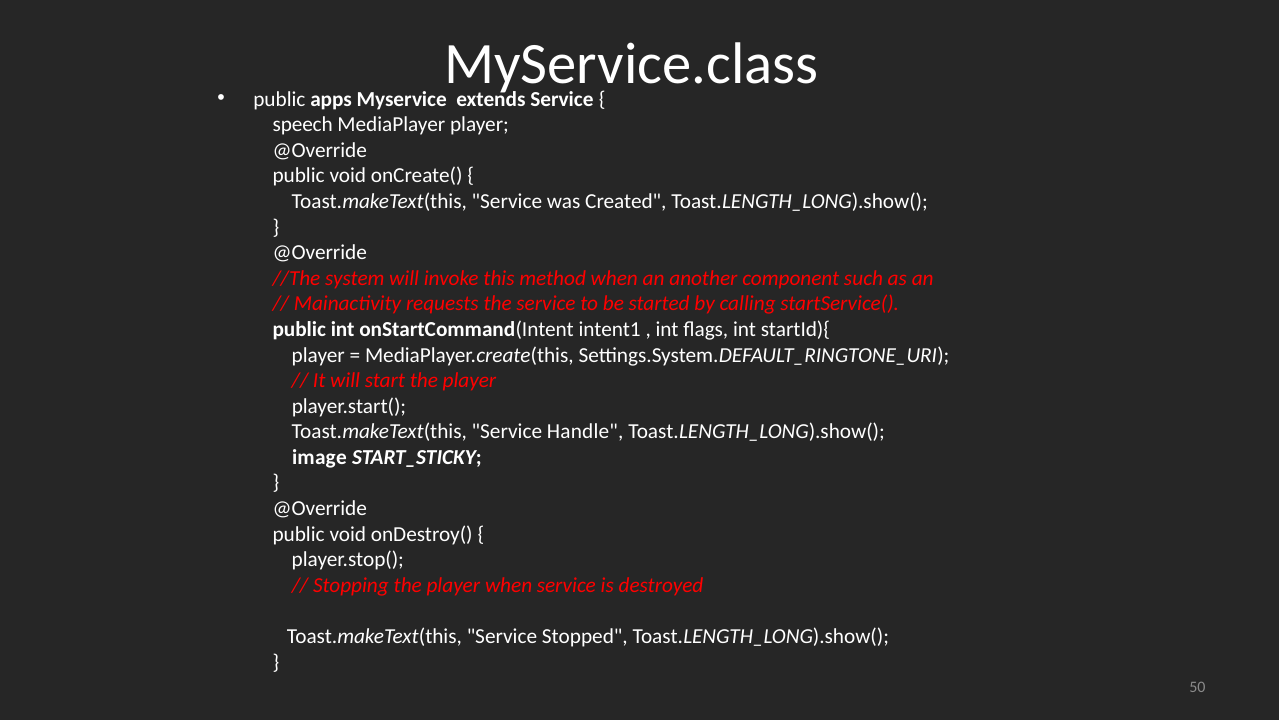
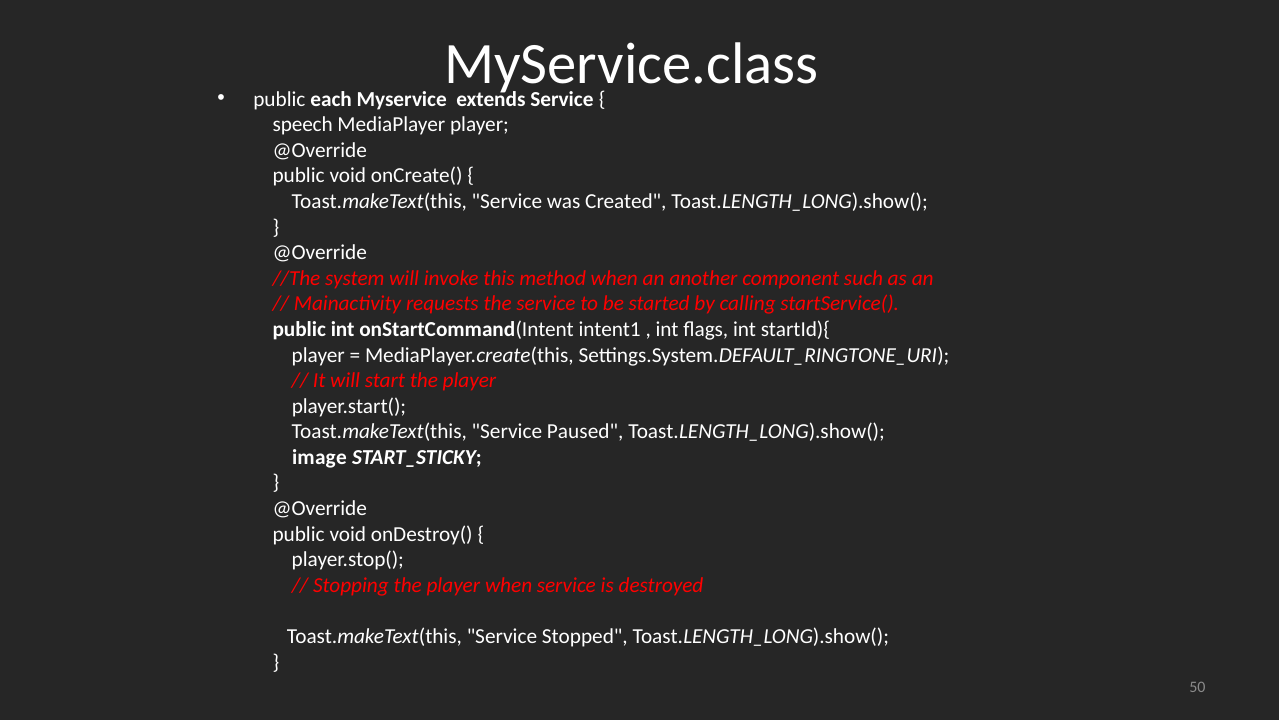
apps: apps -> each (331, 99)
Handle: Handle -> Paused (585, 431)
